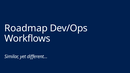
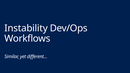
Roadmap: Roadmap -> Instability (26, 28)
